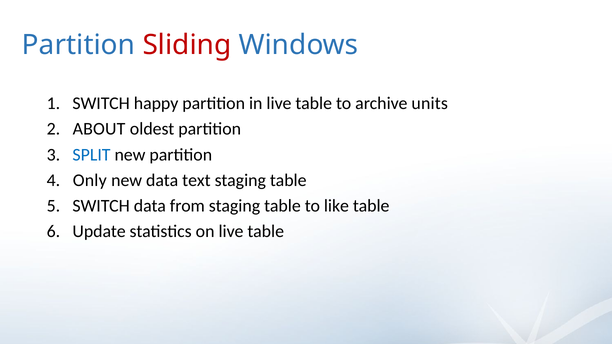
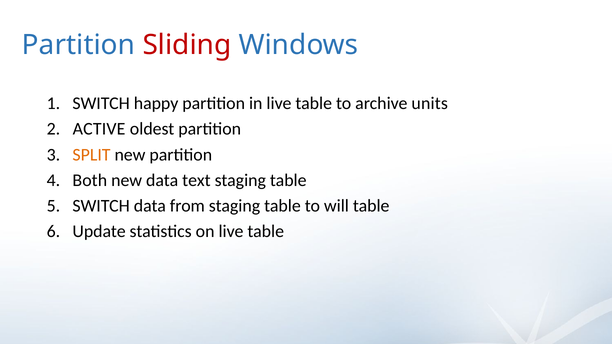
ABOUT: ABOUT -> ACTIVE (99, 129)
SPLIT colour: blue -> orange (92, 155)
Only: Only -> Both (90, 180)
like: like -> will (336, 206)
